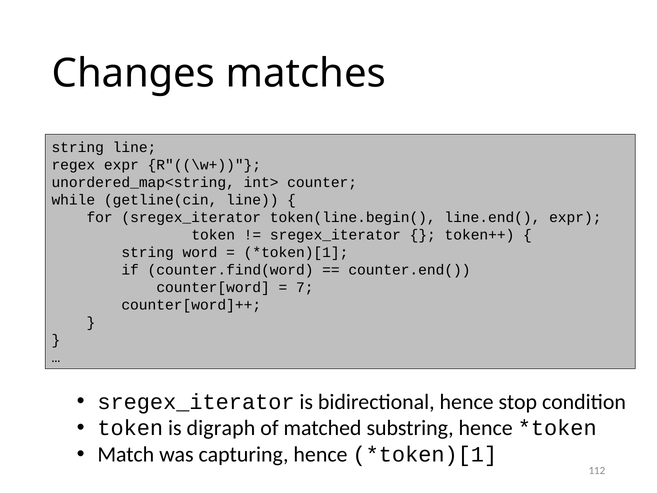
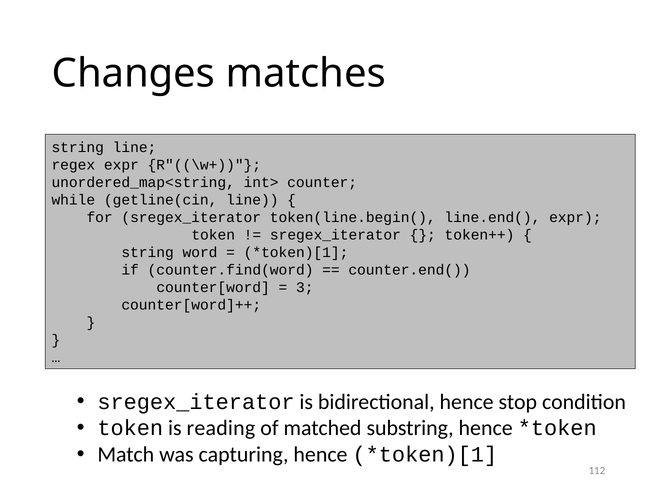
7: 7 -> 3 (305, 287)
digraph: digraph -> reading (221, 428)
